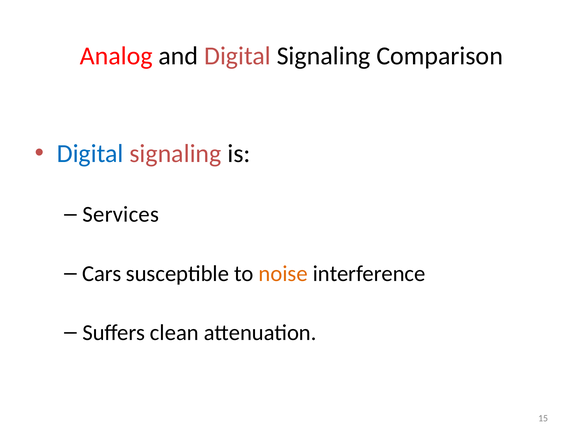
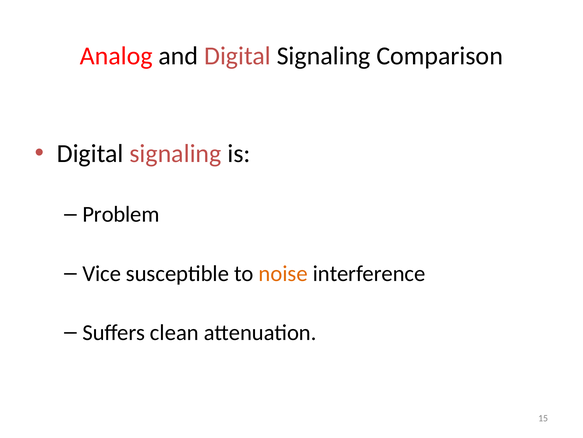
Digital colour: blue -> black (90, 153)
Services: Services -> Problem (121, 214)
Cars: Cars -> Vice (102, 273)
